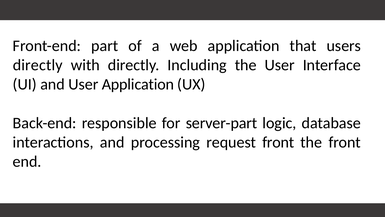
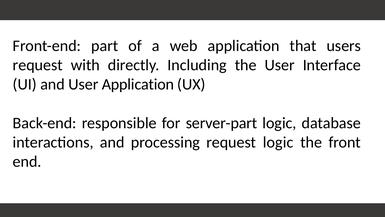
directly: directly -> request (38, 65)
request front: front -> logic (278, 142)
